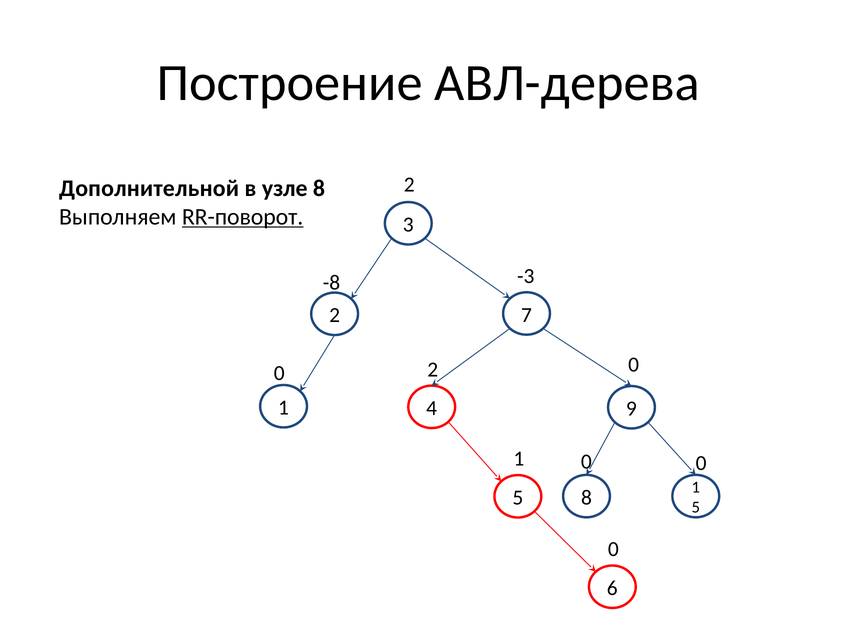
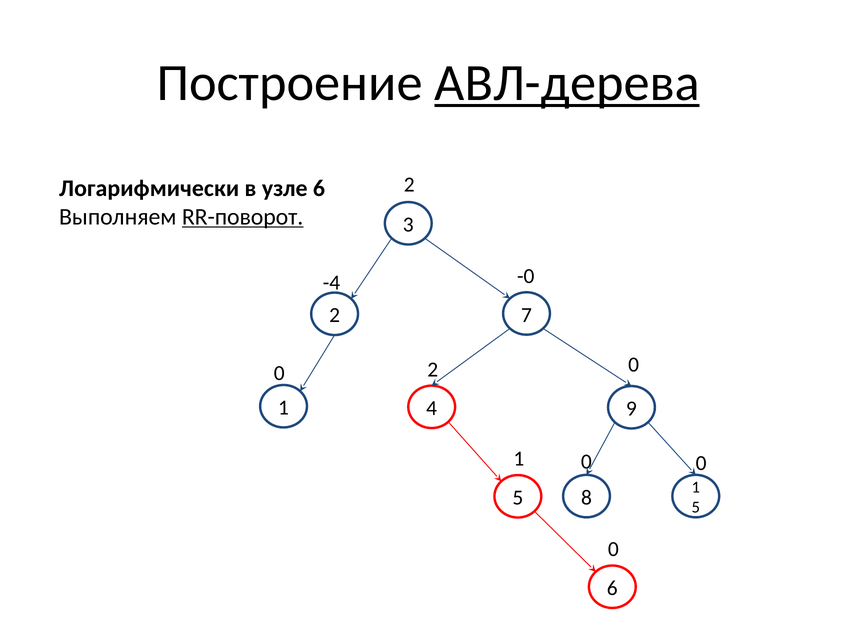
АВЛ-дерева underline: none -> present (567, 83)
Дополнительной: Дополнительной -> Логарифмически (149, 188)
узле 8: 8 -> 6 (319, 188)
-3: -3 -> -0 (526, 276)
-8: -8 -> -4 (331, 283)
